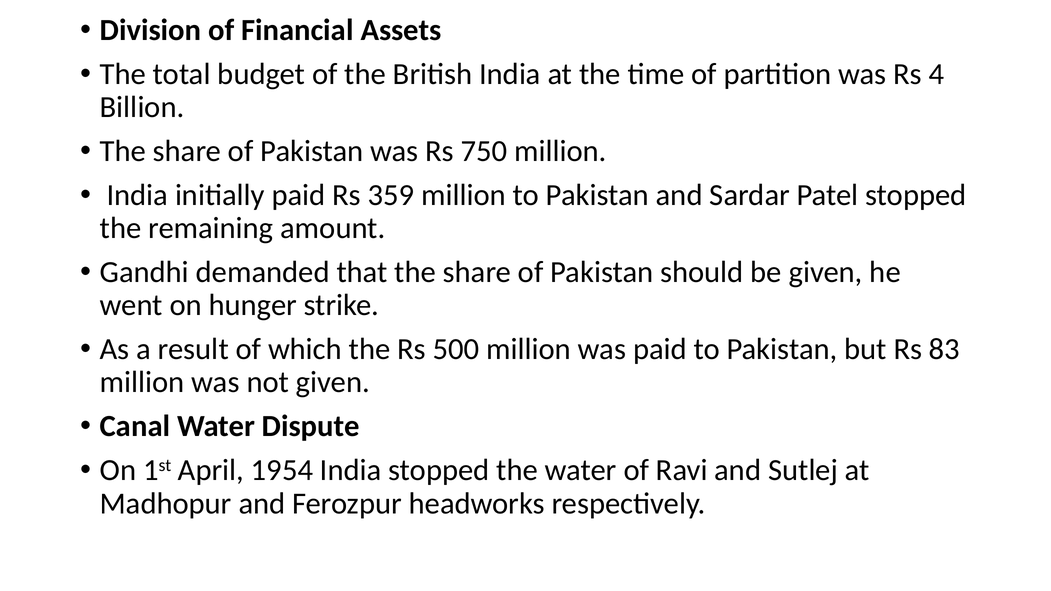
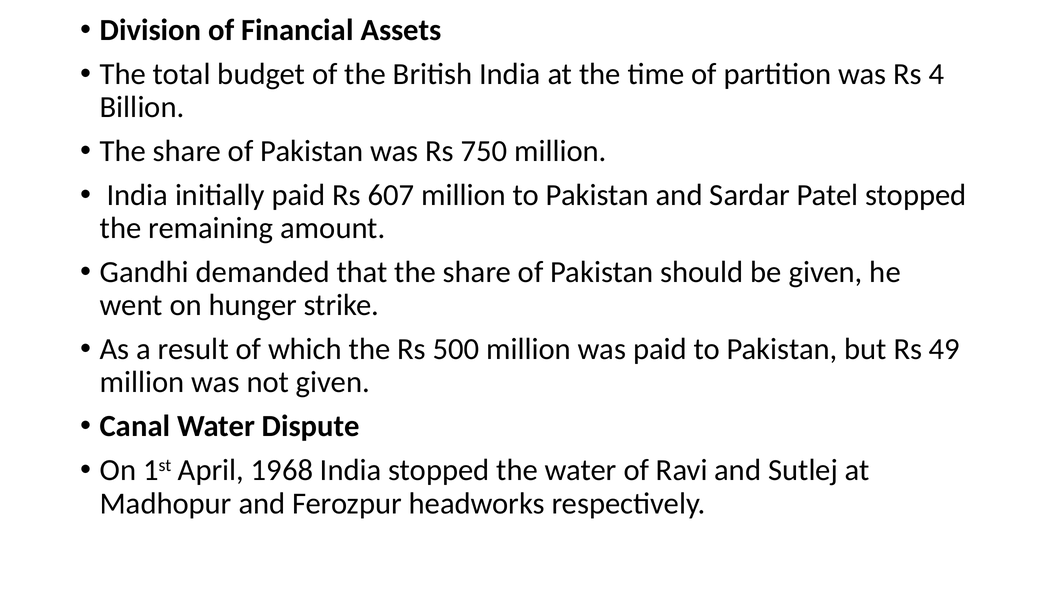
359: 359 -> 607 (391, 195)
83: 83 -> 49 (944, 349)
1954: 1954 -> 1968 (282, 470)
